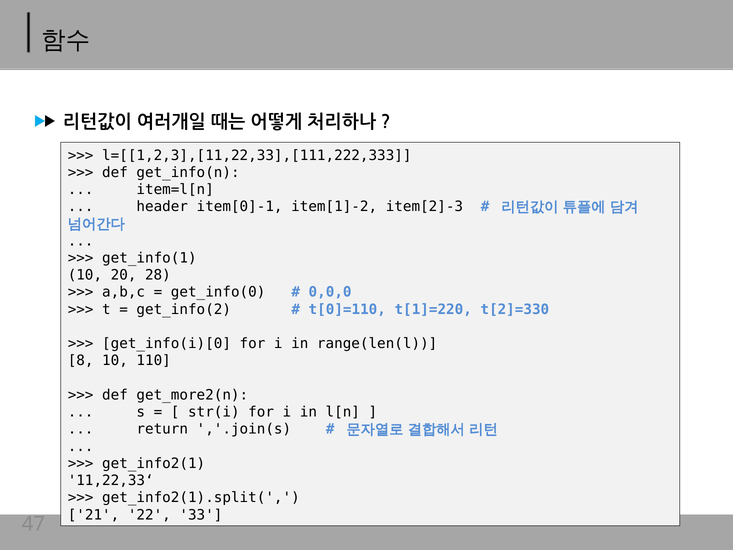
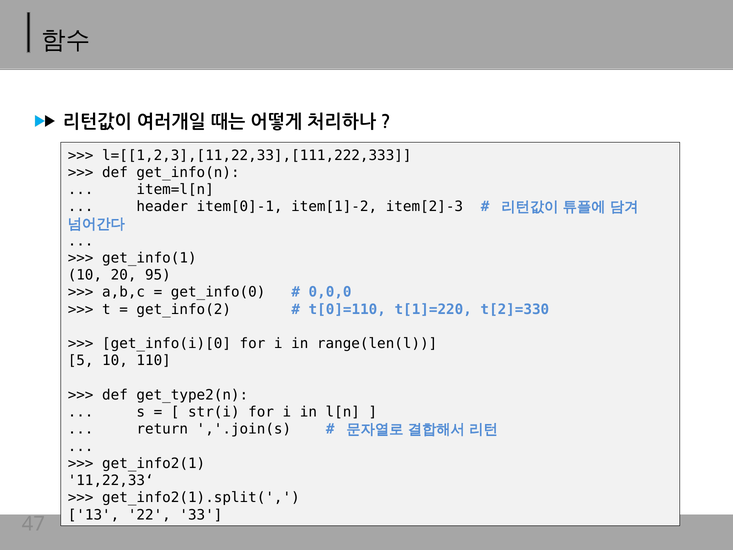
28: 28 -> 95 (158, 275)
8: 8 -> 5 (81, 361)
get_more2(n: get_more2(n -> get_type2(n (192, 395)
21: 21 -> 13 (94, 515)
